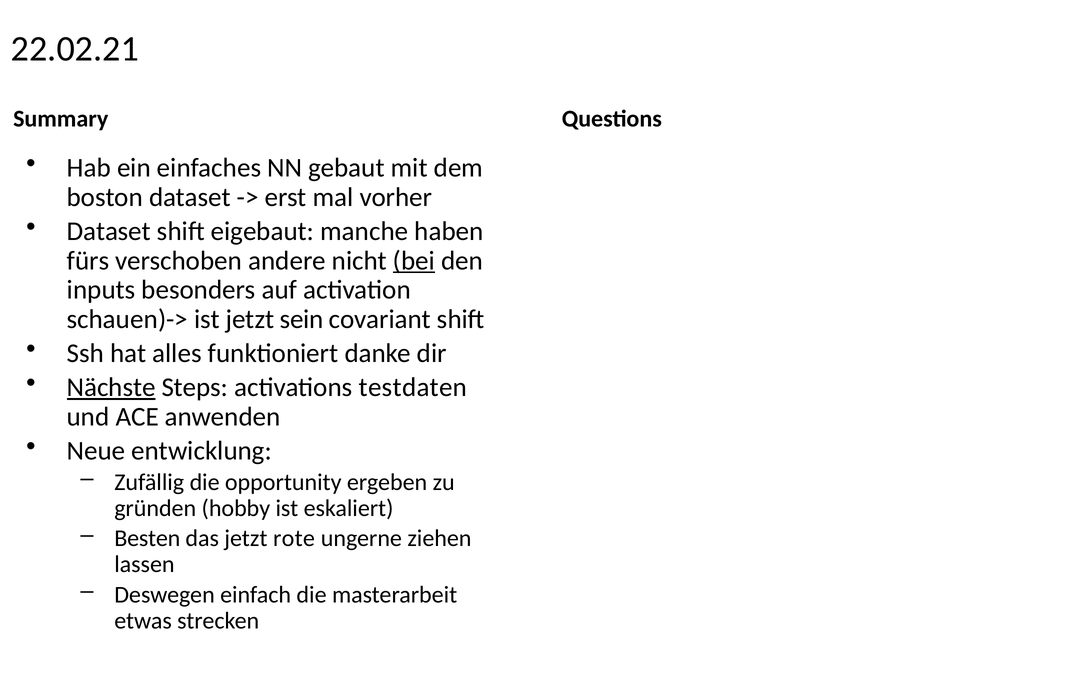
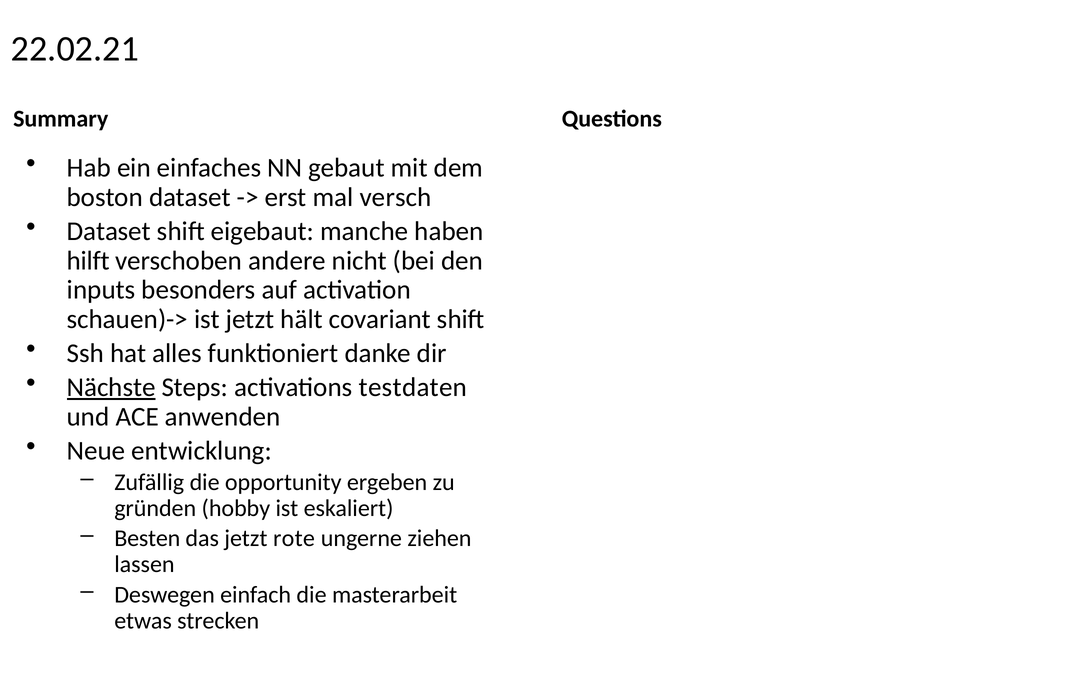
vorher: vorher -> versch (396, 197)
fürs: fürs -> hilft (88, 261)
bei underline: present -> none (414, 261)
sein: sein -> hält (302, 319)
